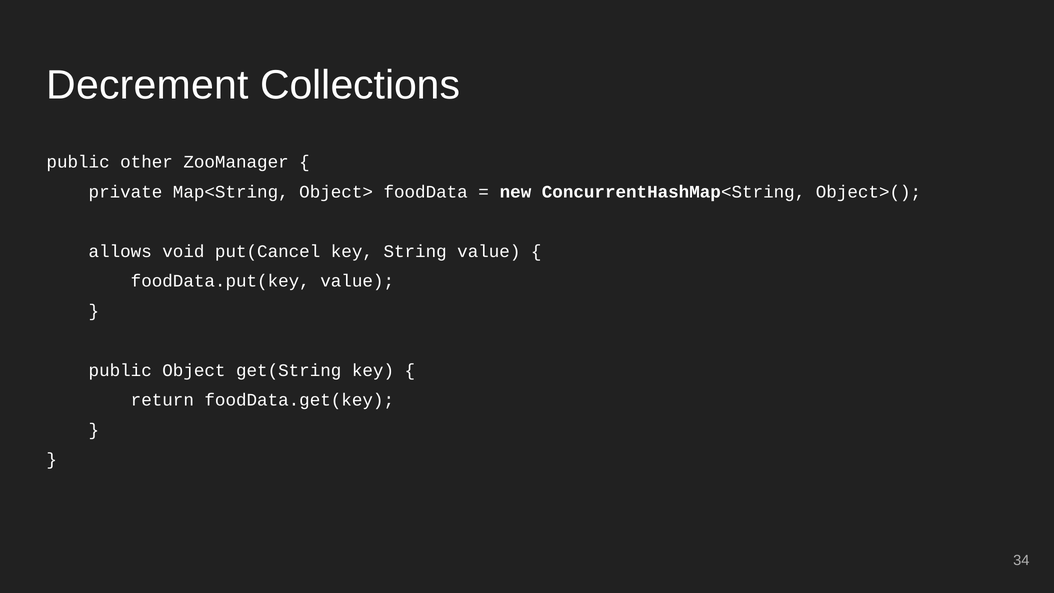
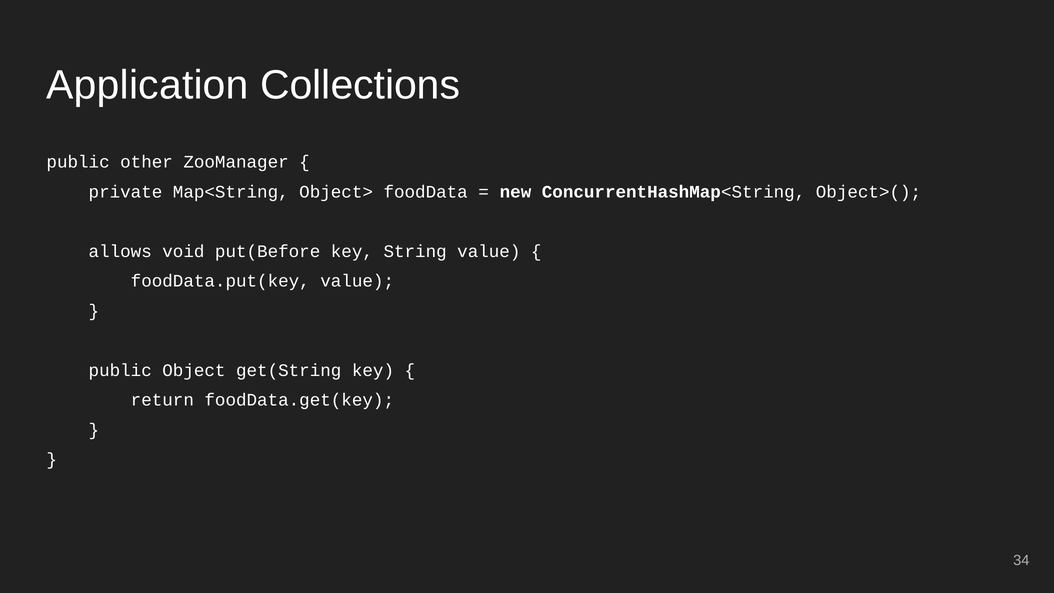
Decrement: Decrement -> Application (148, 85)
put(Cancel: put(Cancel -> put(Before (268, 251)
